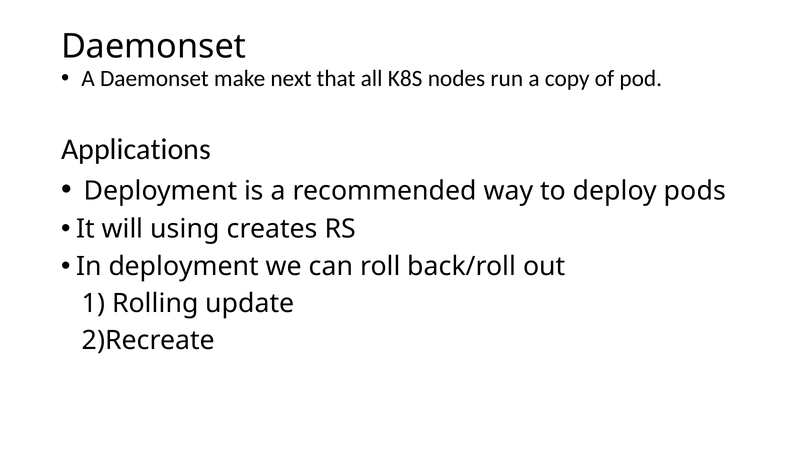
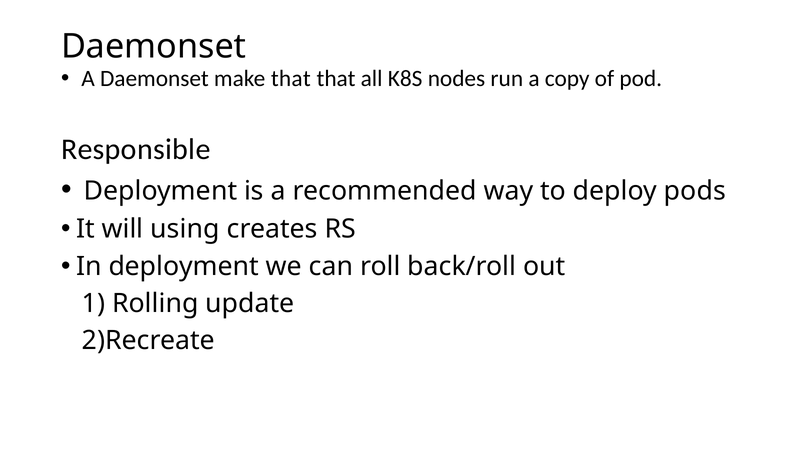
make next: next -> that (291, 79)
Applications: Applications -> Responsible (136, 150)
